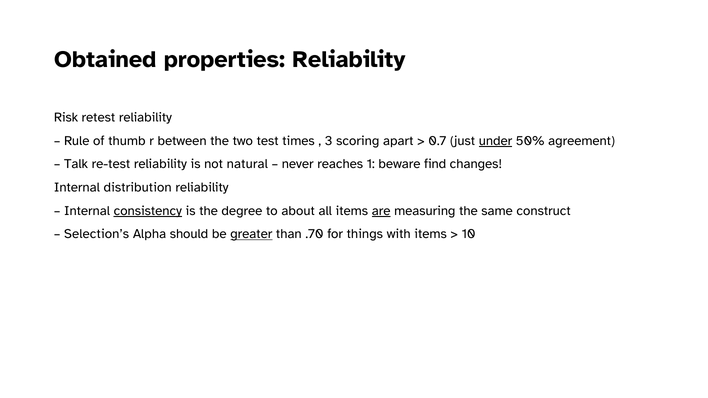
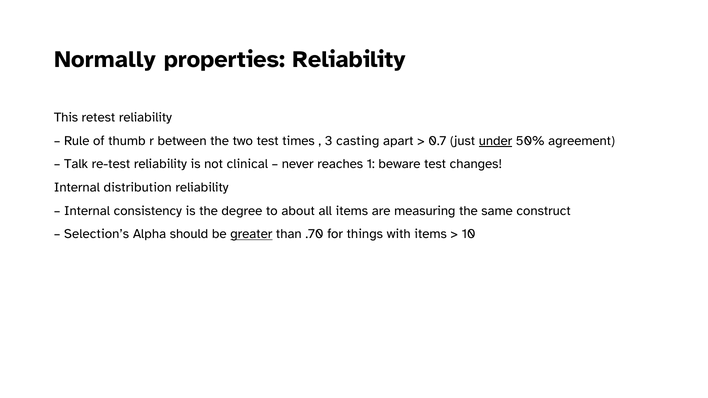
Obtained: Obtained -> Normally (105, 60)
Risk: Risk -> This (66, 118)
scoring: scoring -> casting (358, 141)
natural: natural -> clinical (247, 164)
beware find: find -> test (435, 164)
consistency underline: present -> none (148, 211)
are underline: present -> none (381, 211)
